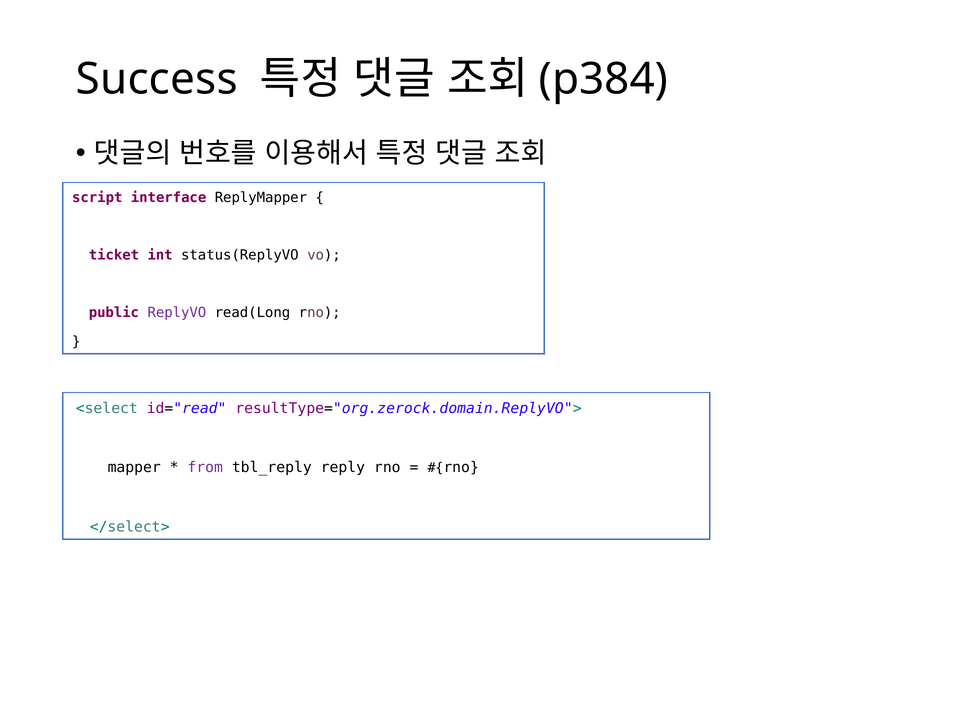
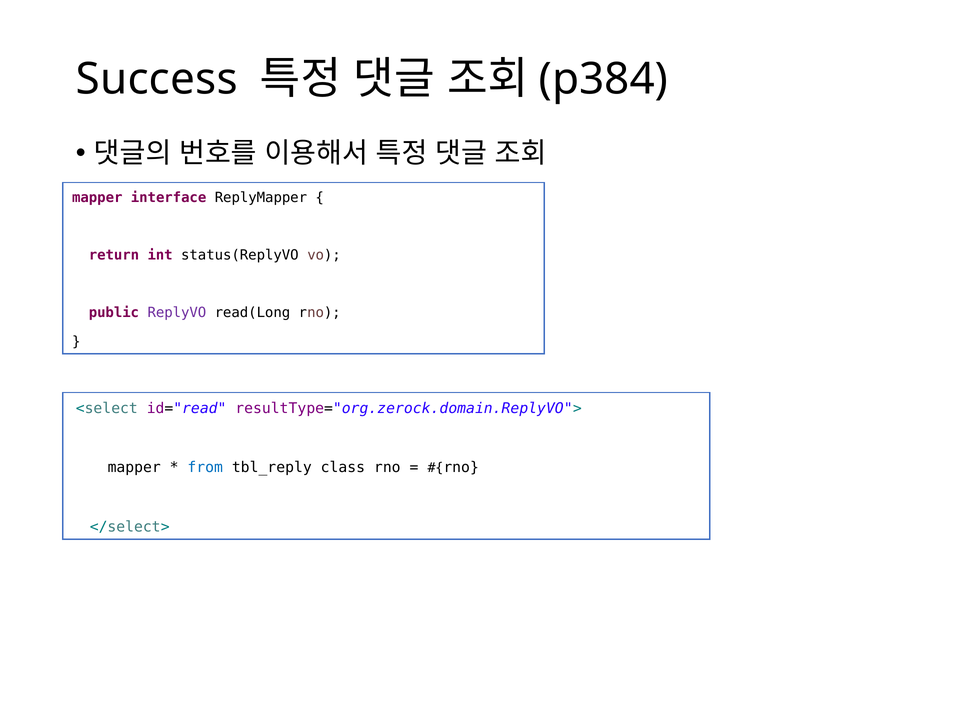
script: script -> mapper (97, 198)
ticket: ticket -> return (114, 255)
from colour: purple -> blue (205, 467)
reply: reply -> class (343, 467)
